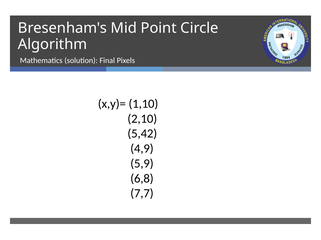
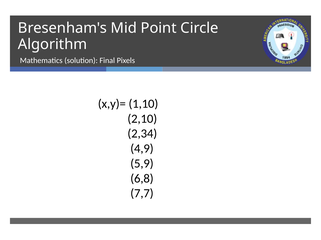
5,42: 5,42 -> 2,34 (142, 134)
